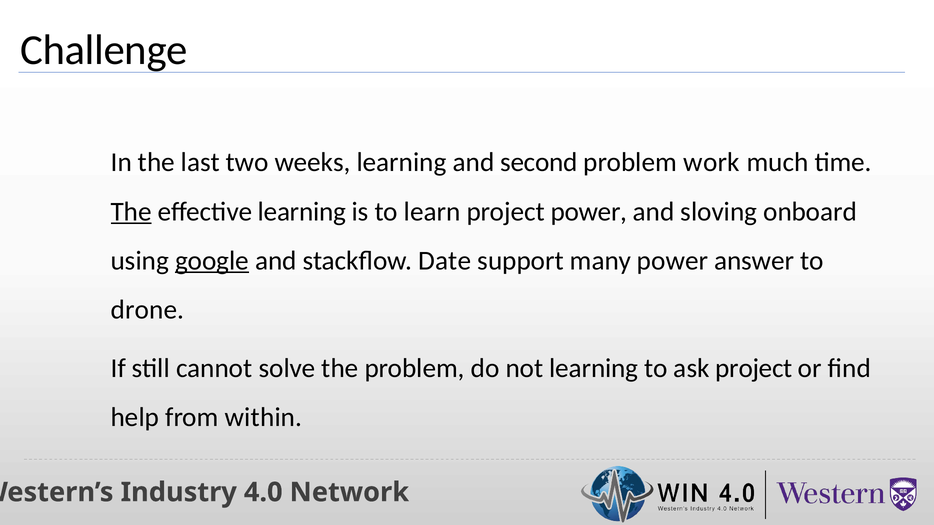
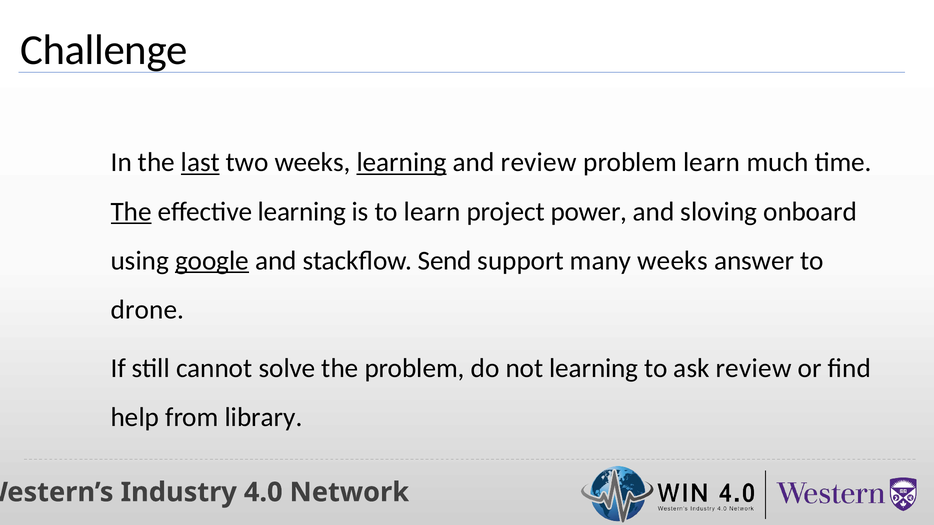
last underline: none -> present (200, 163)
learning underline: none -> present (402, 163)
and second: second -> review (539, 163)
problem work: work -> learn (712, 163)
Date: Date -> Send (445, 261)
many power: power -> weeks (672, 261)
ask project: project -> review (754, 369)
within: within -> library (264, 418)
